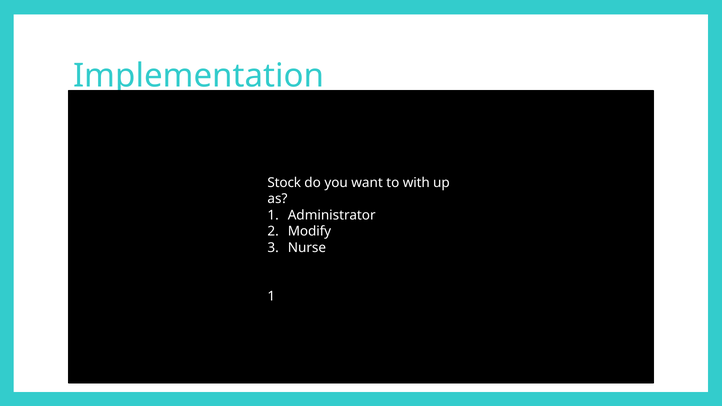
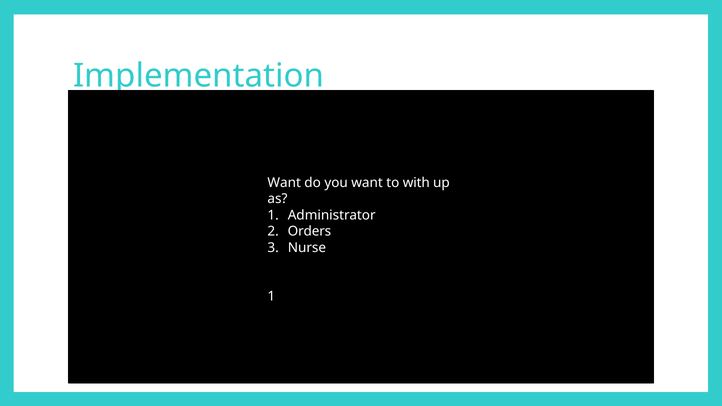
Stock: Stock -> Want (284, 183)
Modify: Modify -> Orders (309, 231)
